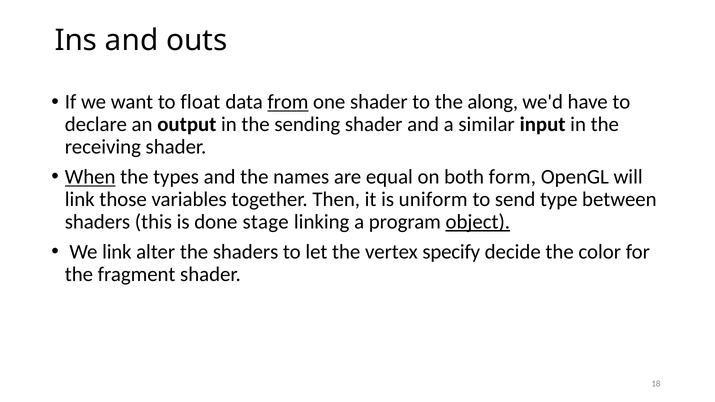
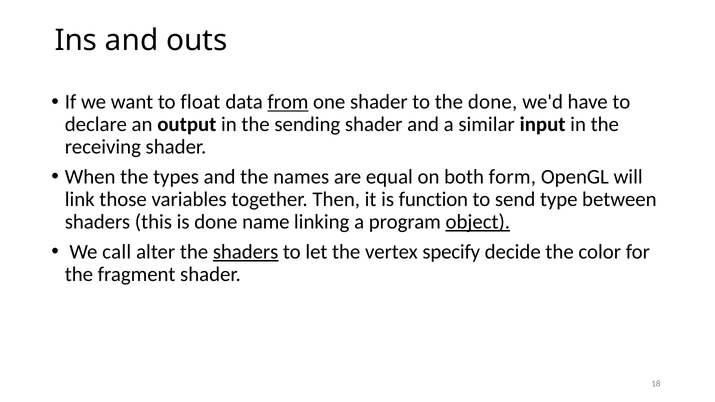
the along: along -> done (493, 102)
When underline: present -> none (90, 177)
uniform: uniform -> function (433, 199)
stage: stage -> name (266, 222)
We link: link -> call (117, 252)
shaders underline: none -> present (246, 252)
